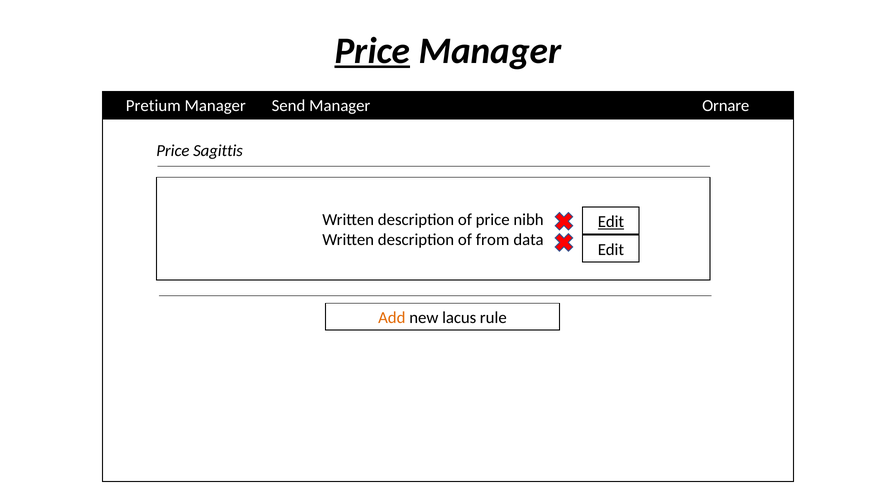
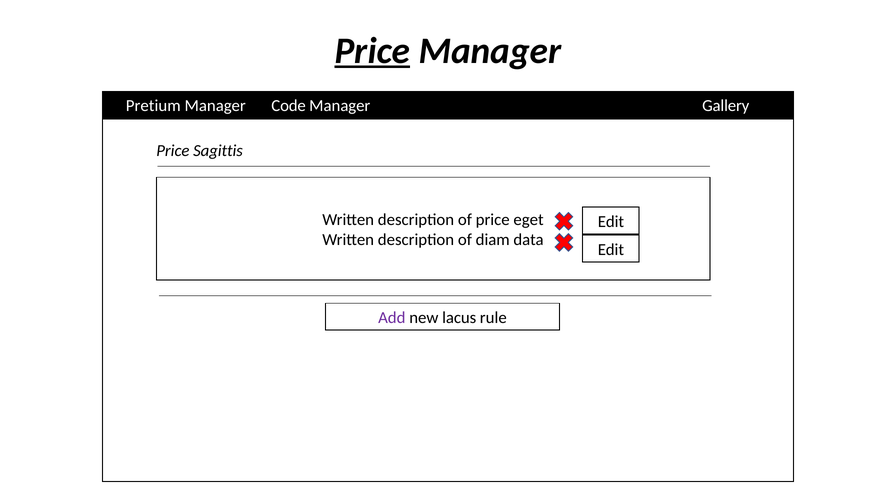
Send: Send -> Code (289, 106)
Ornare: Ornare -> Gallery (726, 106)
nibh: nibh -> eget (529, 220)
Edit underline: present -> none (611, 222)
from: from -> diam (493, 240)
Add colour: orange -> purple (392, 318)
